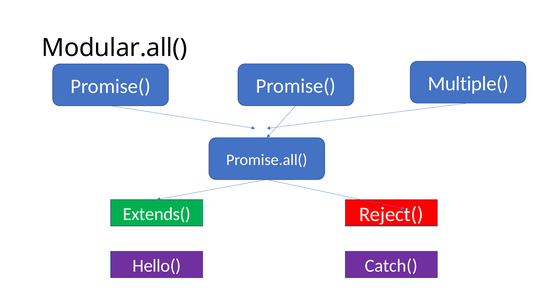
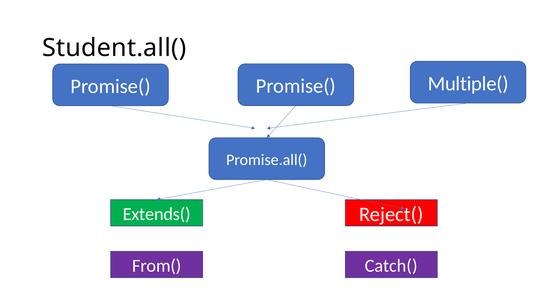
Modular.all(: Modular.all( -> Student.all( (114, 48)
Hello(: Hello( -> From( (157, 266)
